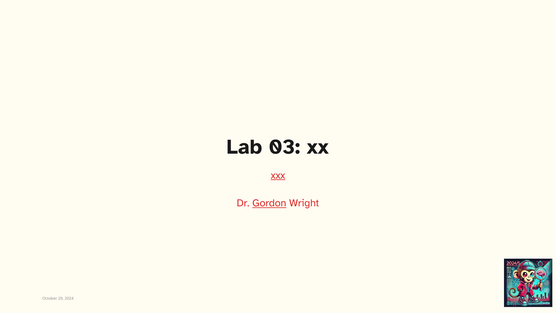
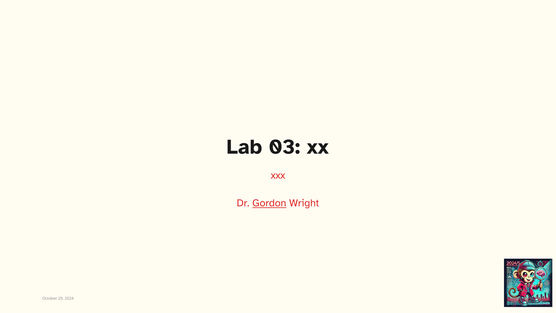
xxx underline: present -> none (278, 175)
